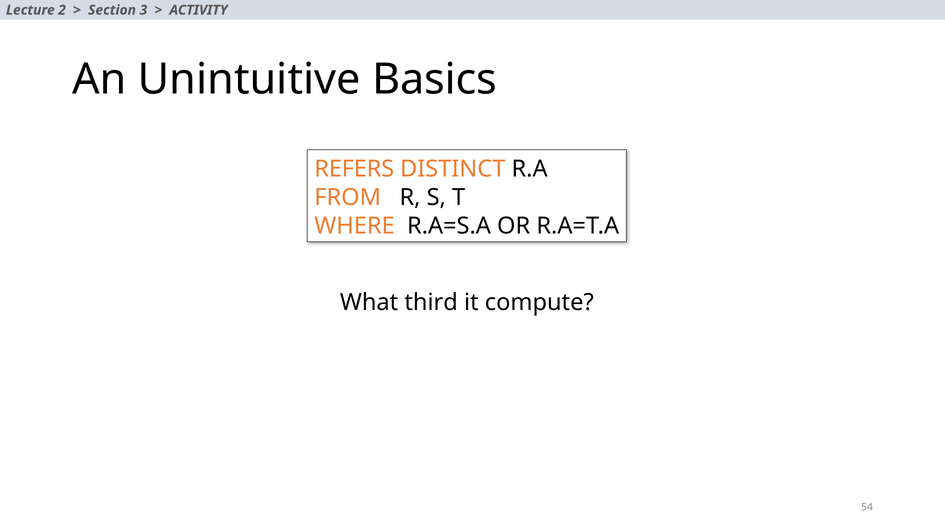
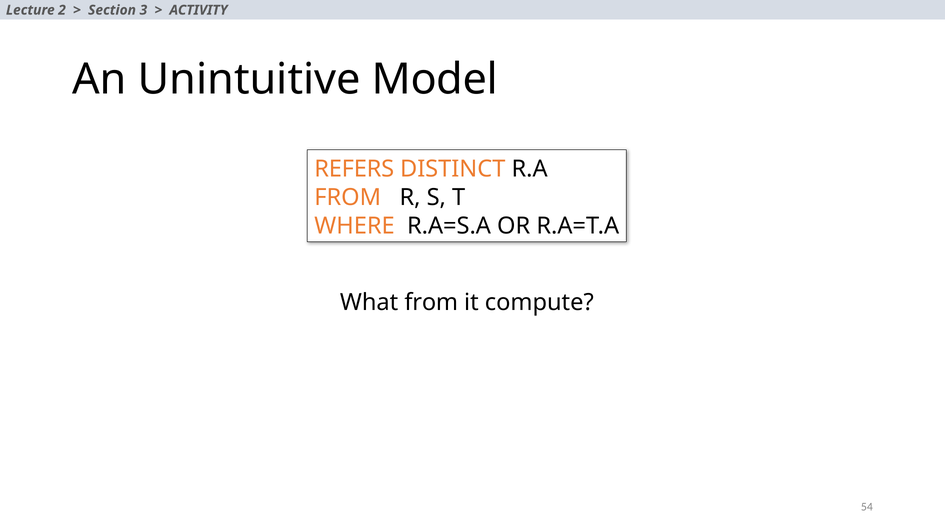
Basics: Basics -> Model (435, 79)
What third: third -> from (431, 303)
